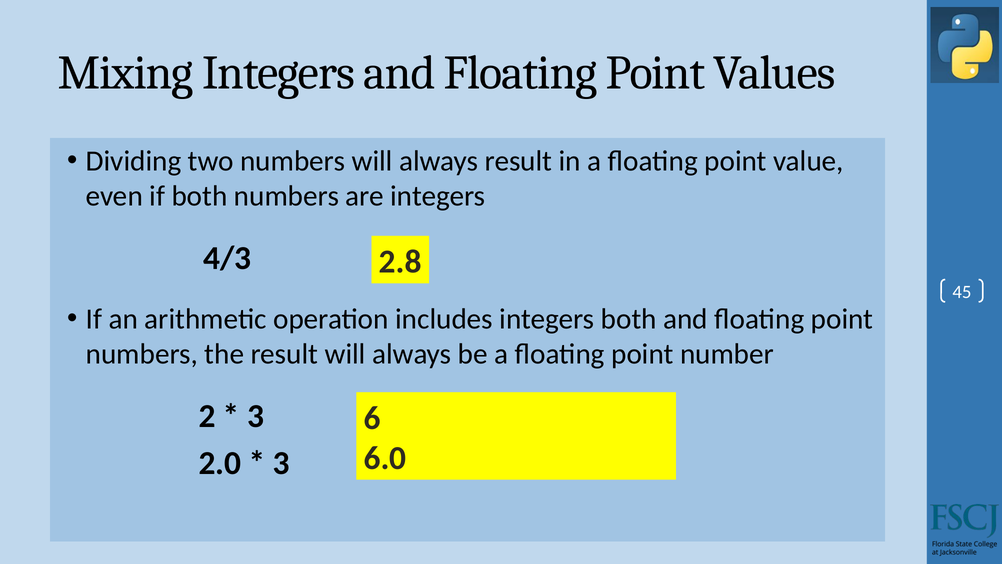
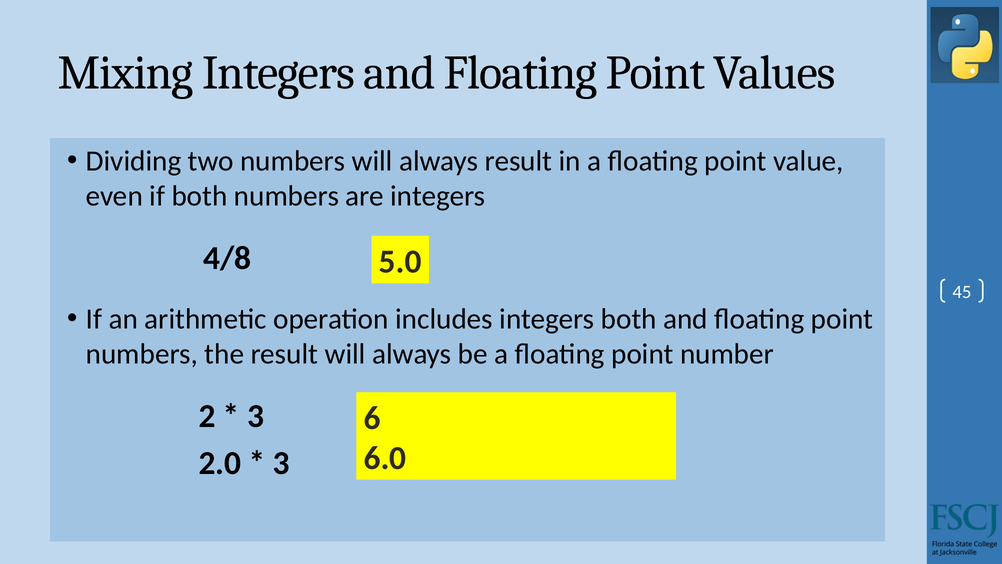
4/3: 4/3 -> 4/8 (227, 258)
2.8: 2.8 -> 5.0 (400, 262)
